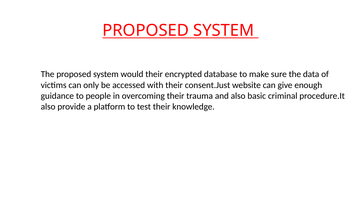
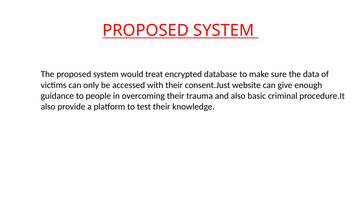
would their: their -> treat (154, 74)
